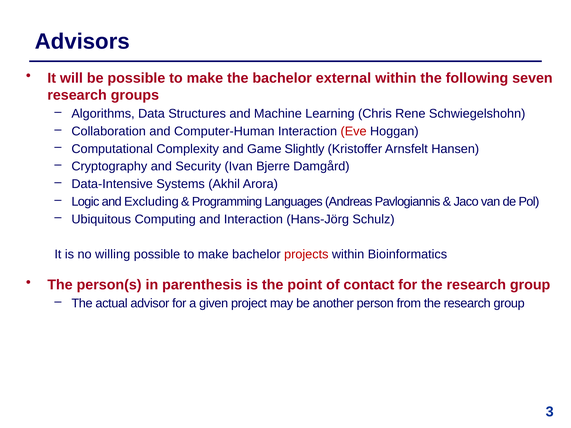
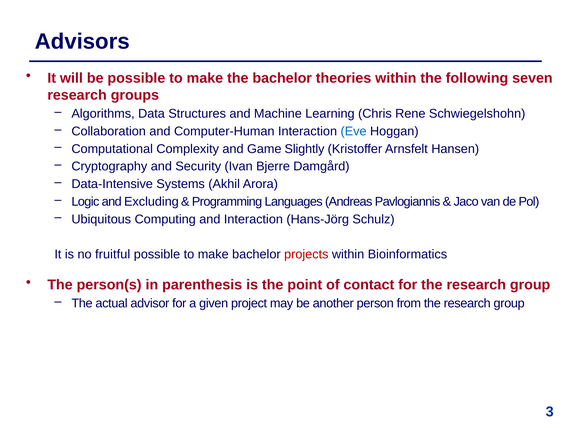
external: external -> theories (344, 78)
Eve colour: red -> blue (354, 131)
willing: willing -> fruitful (113, 255)
